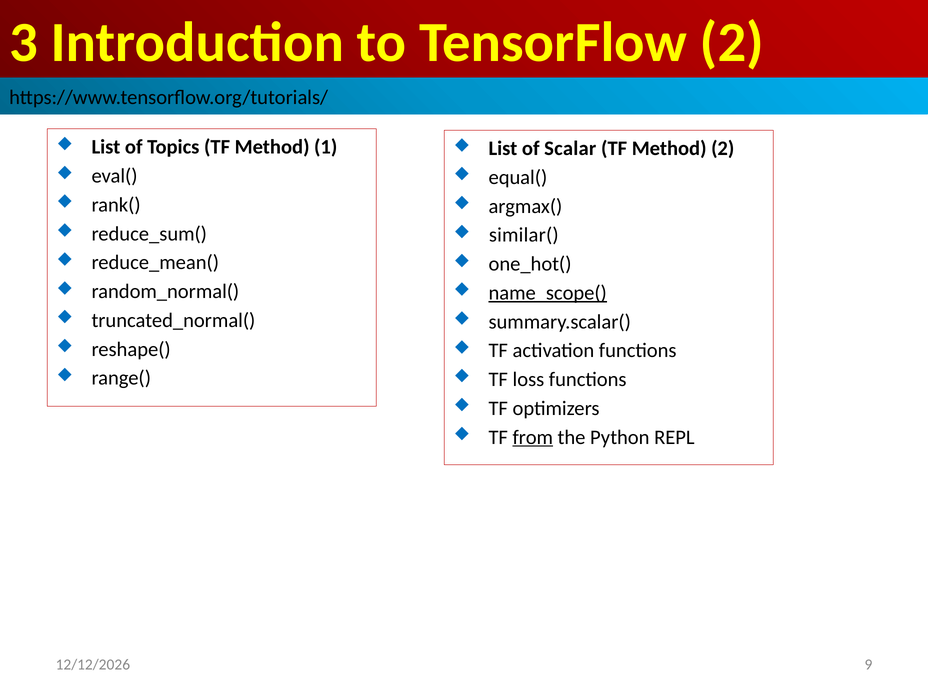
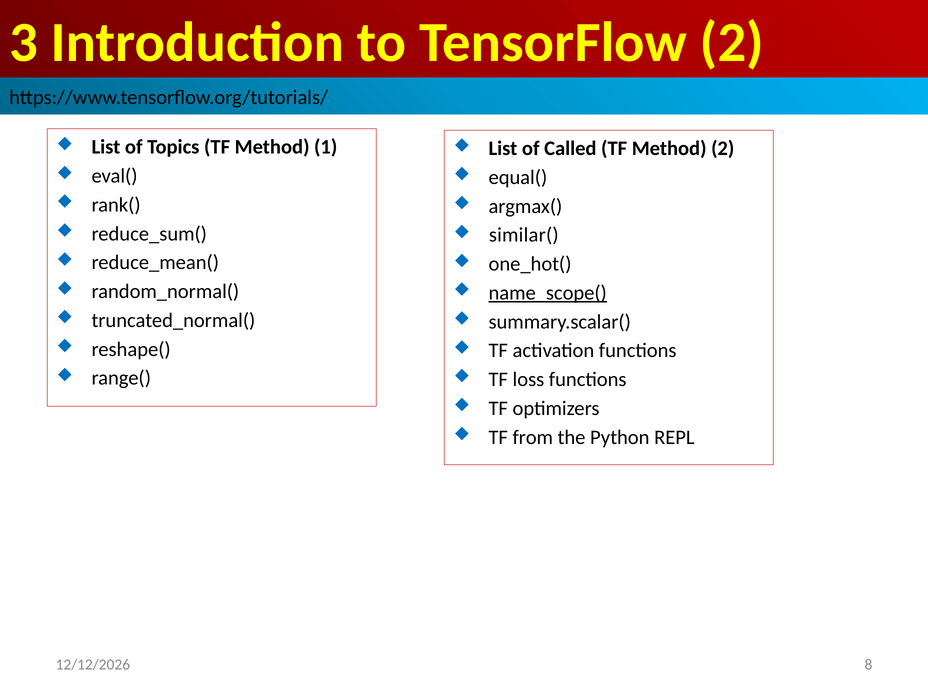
Scalar: Scalar -> Called (570, 149)
from underline: present -> none (533, 437)
9: 9 -> 8 (868, 665)
